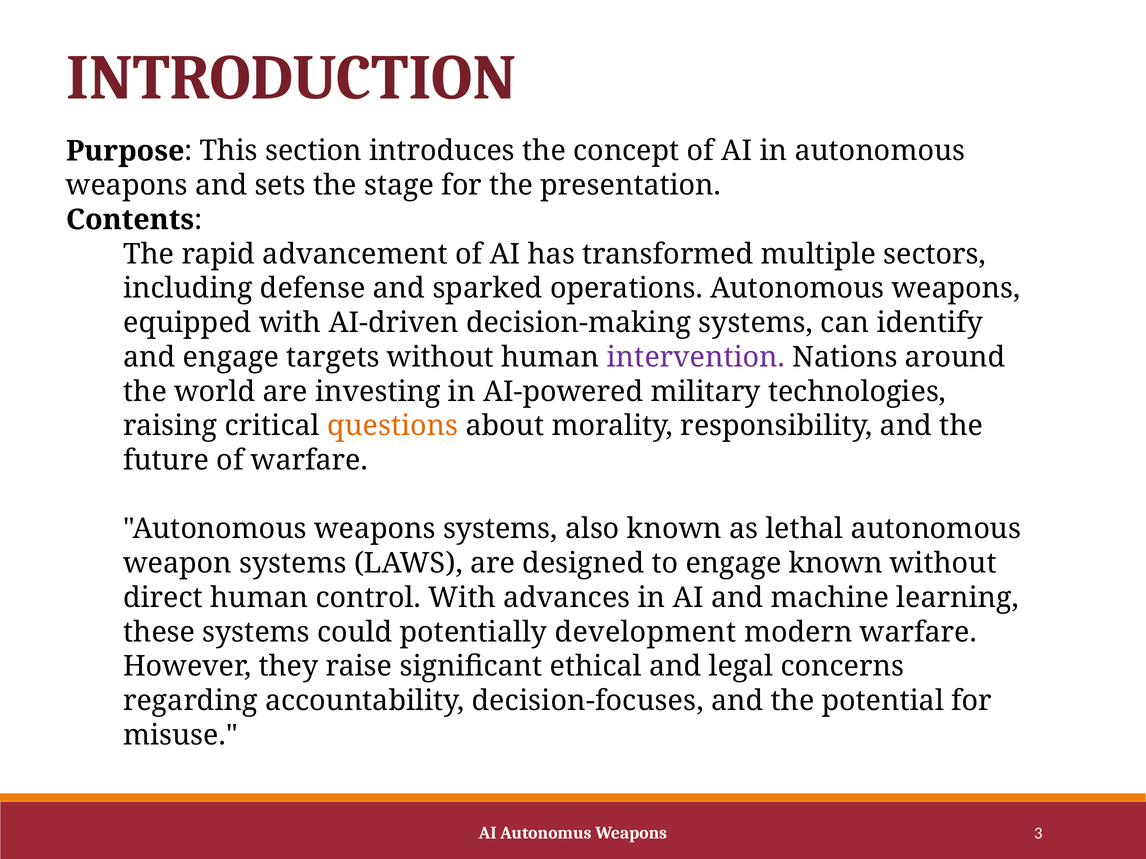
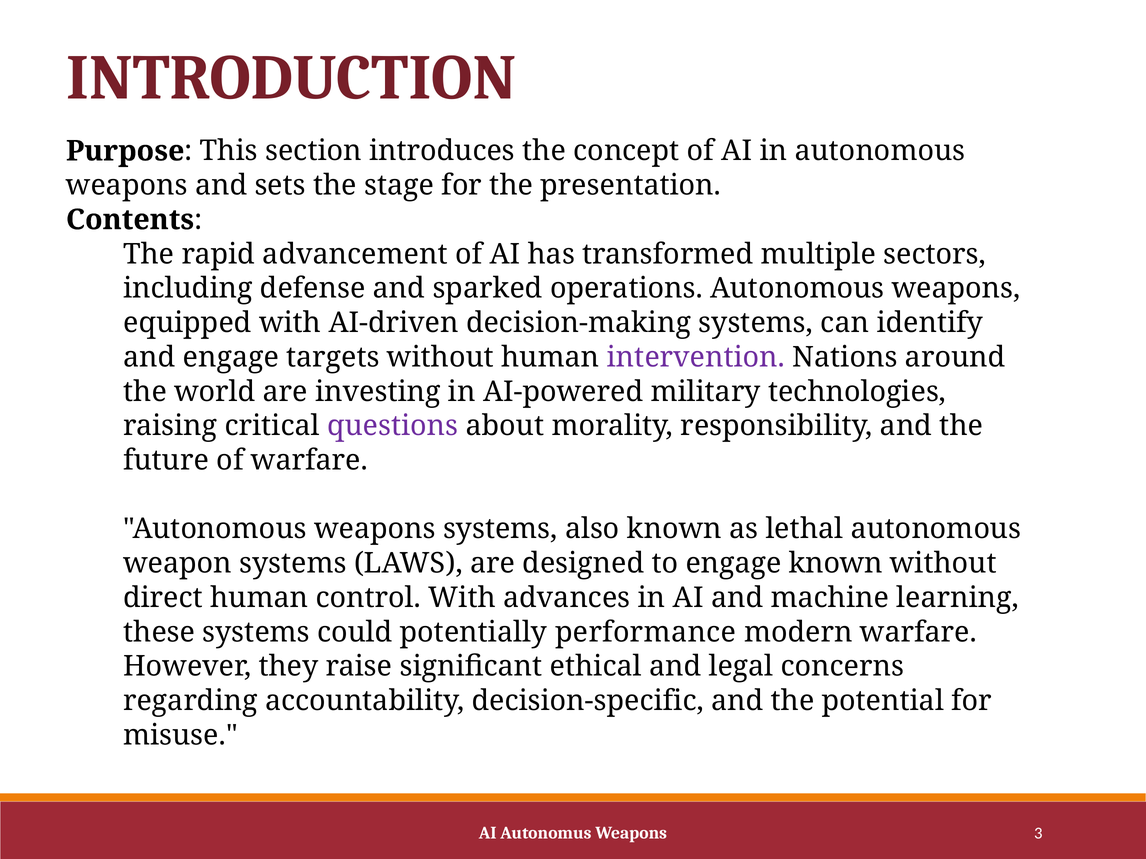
questions colour: orange -> purple (393, 426)
development: development -> performance (646, 632)
decision-focuses: decision-focuses -> decision-specific (588, 701)
